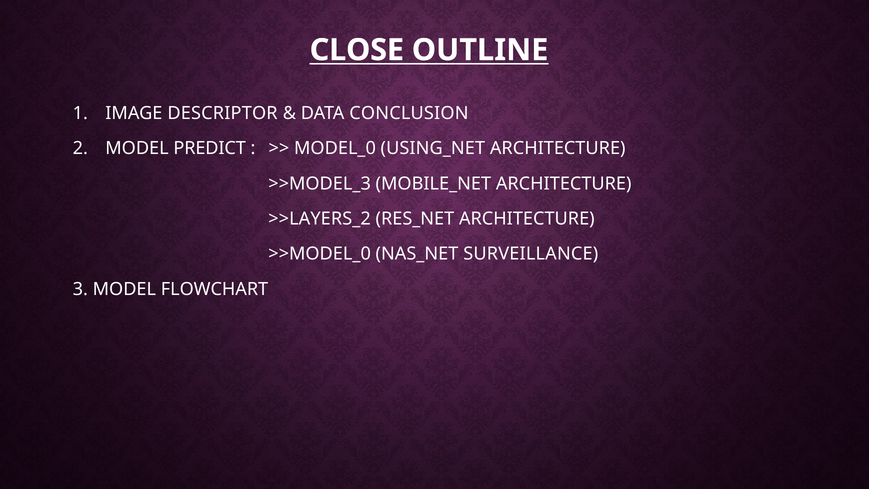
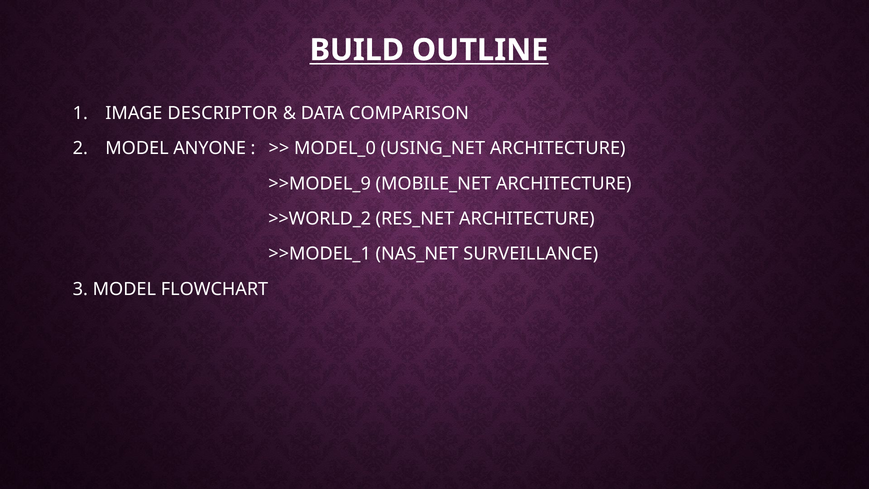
CLOSE: CLOSE -> BUILD (357, 50)
CONCLUSION: CONCLUSION -> COMPARISON (409, 113)
PREDICT: PREDICT -> ANYONE (210, 148)
>>MODEL_3: >>MODEL_3 -> >>MODEL_9 (320, 184)
>>LAYERS_2: >>LAYERS_2 -> >>WORLD_2 (320, 219)
>>MODEL_0: >>MODEL_0 -> >>MODEL_1 (320, 254)
